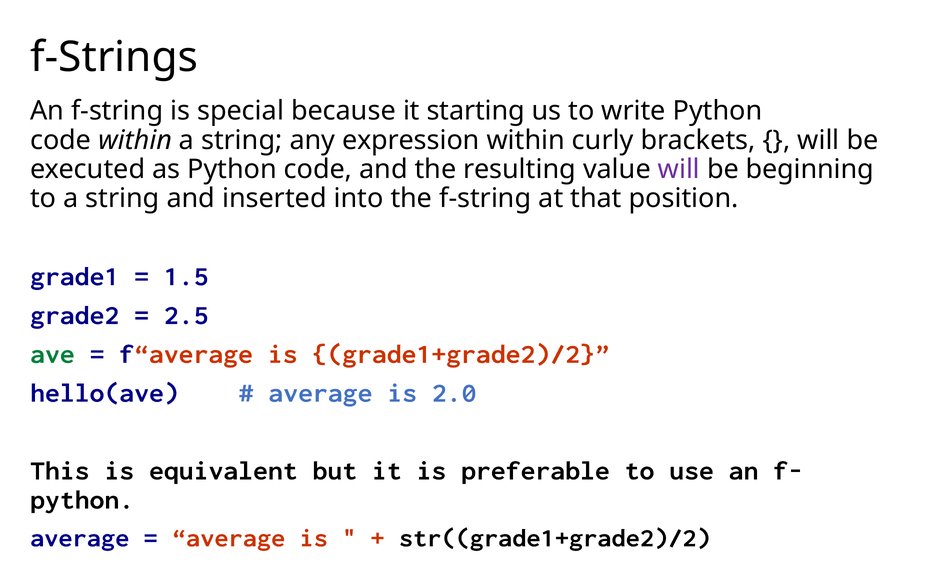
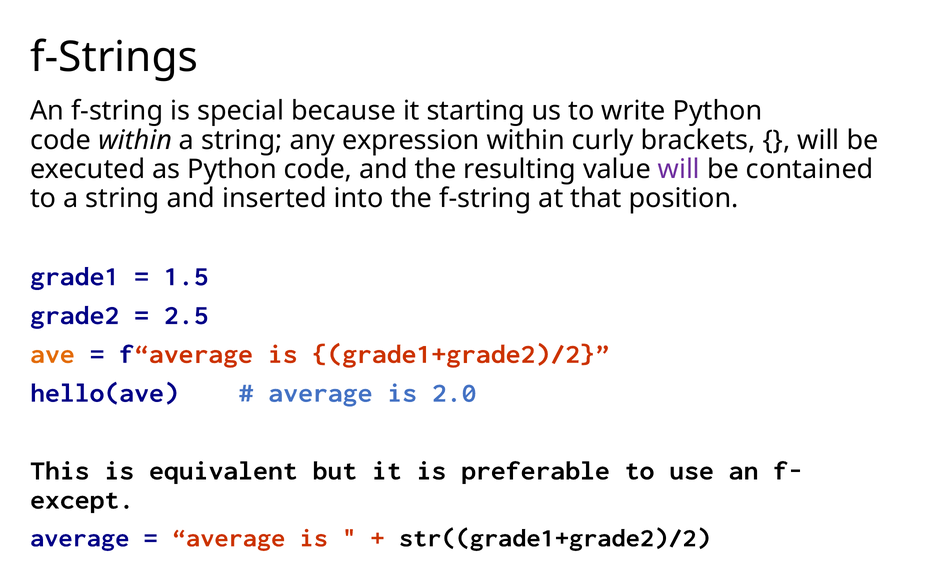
beginning: beginning -> contained (810, 170)
ave colour: green -> orange (52, 354)
python: python -> except (82, 500)
